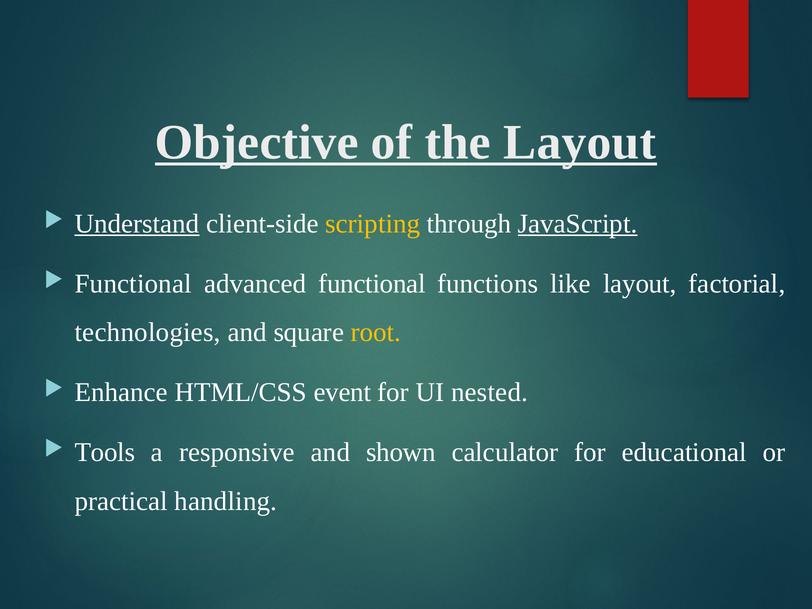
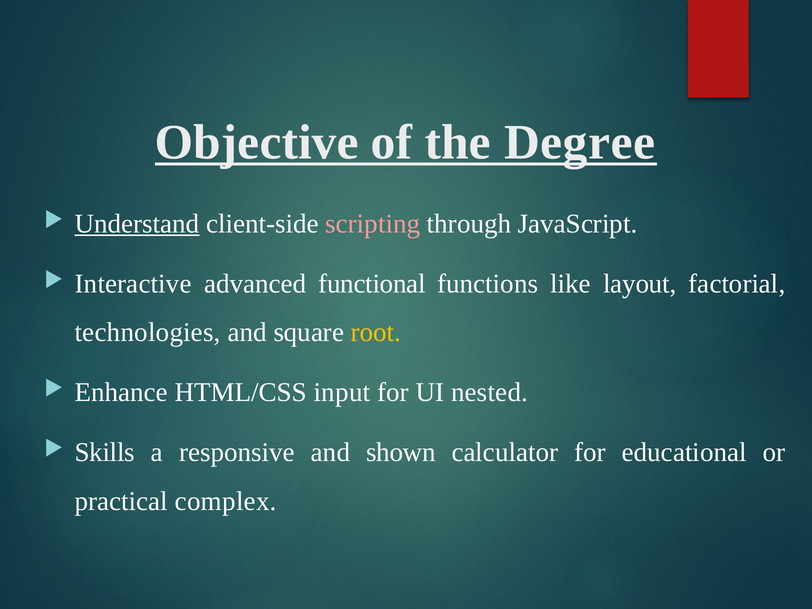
the Layout: Layout -> Degree (580, 142)
scripting colour: yellow -> pink (373, 224)
JavaScript underline: present -> none (578, 224)
Functional: Functional -> Interactive (133, 284)
event: event -> input (342, 392)
Tools: Tools -> Skills (105, 452)
handling: handling -> complex (226, 501)
